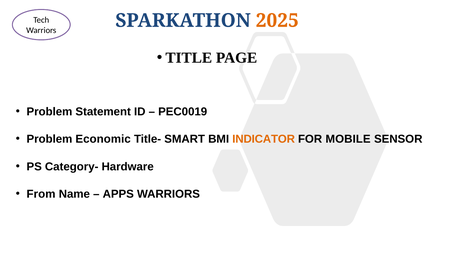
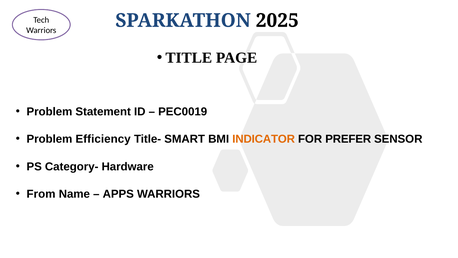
2025 colour: orange -> black (277, 21)
Economic: Economic -> Efficiency (103, 139)
MOBILE: MOBILE -> PREFER (348, 139)
